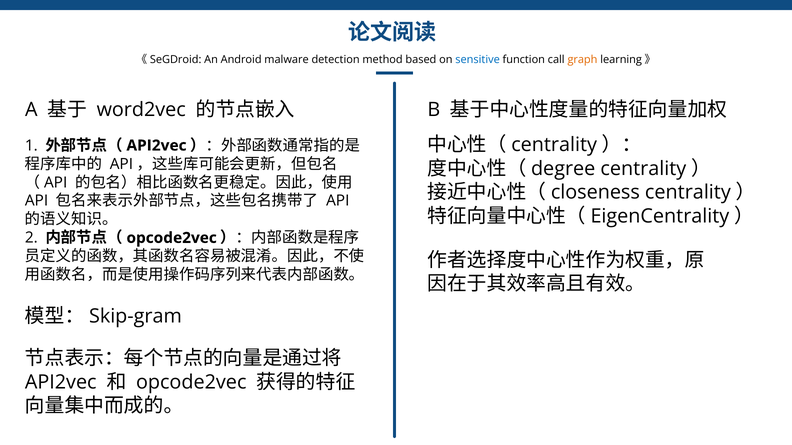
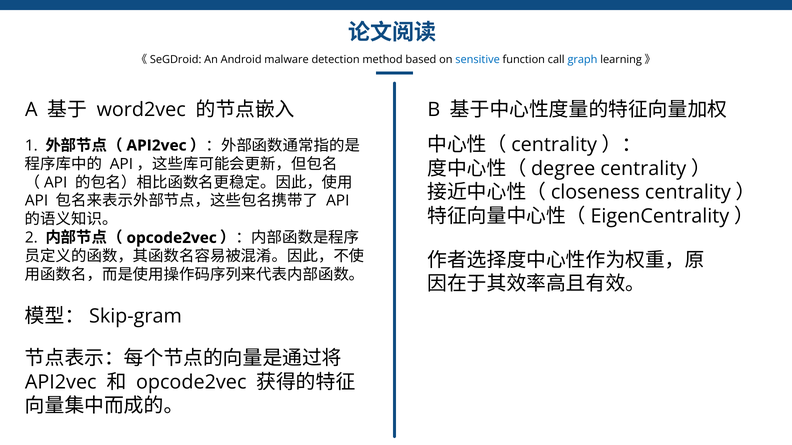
graph colour: orange -> blue (582, 59)
